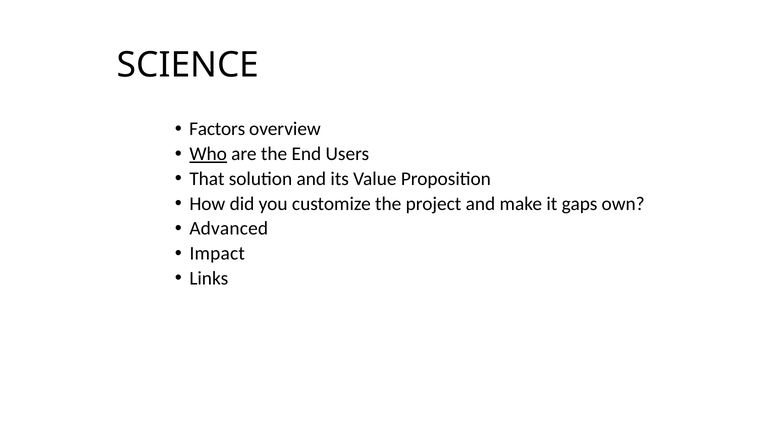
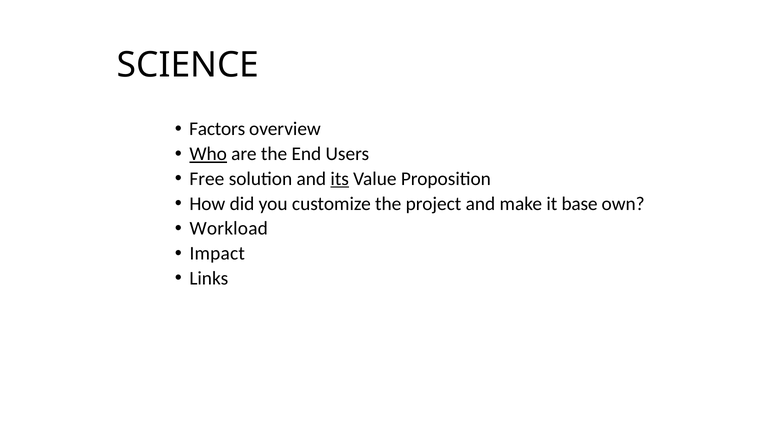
That: That -> Free (207, 179)
its underline: none -> present (340, 179)
gaps: gaps -> base (580, 204)
Advanced: Advanced -> Workload (229, 228)
